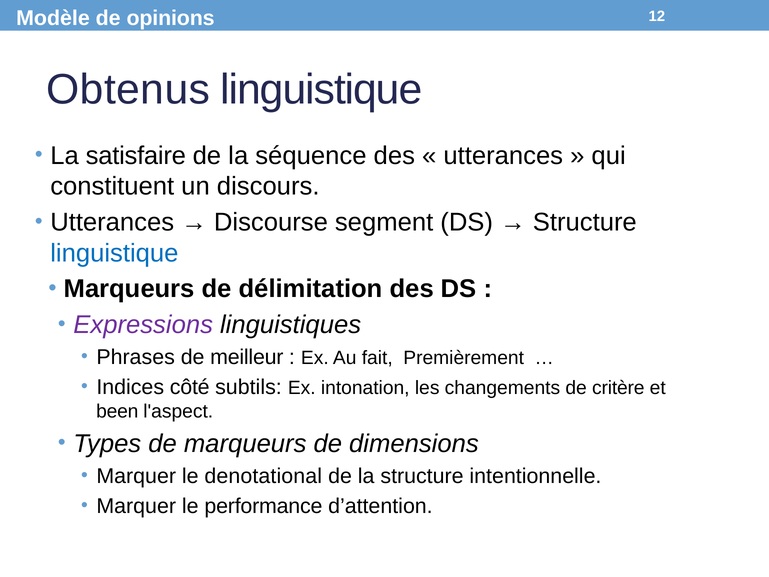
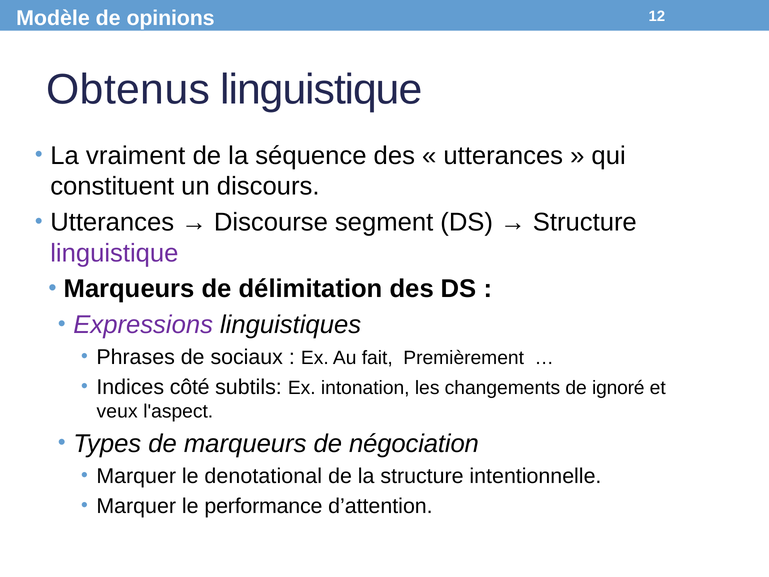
satisfaire: satisfaire -> vraiment (136, 156)
linguistique colour: blue -> purple (114, 253)
meilleur: meilleur -> sociaux (247, 357)
critère: critère -> ignoré (618, 388)
been: been -> veux (117, 411)
dimensions: dimensions -> négociation (414, 444)
